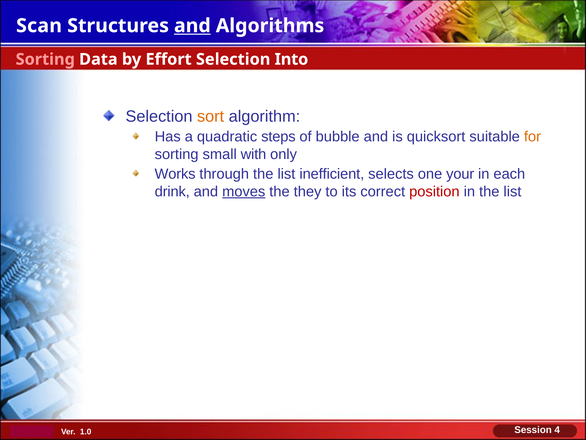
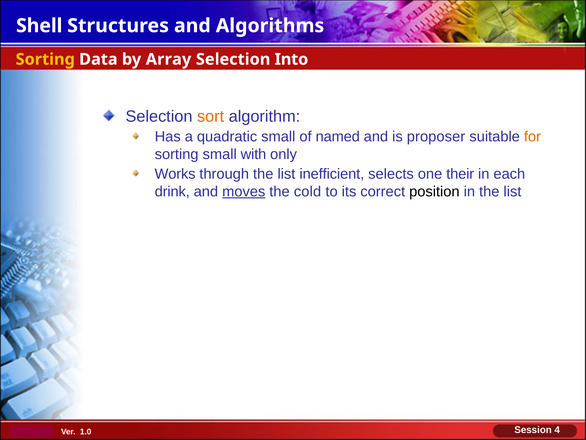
Scan: Scan -> Shell (39, 26)
and underline: present -> none (192, 26)
Sorting colour: pink -> yellow (45, 59)
Effort: Effort -> Array (168, 59)
quadratic steps: steps -> small (278, 137)
bubble: bubble -> named (338, 137)
quicksort: quicksort -> proposer (436, 137)
your: your -> their (460, 174)
they: they -> cold (308, 191)
position colour: red -> black (434, 191)
